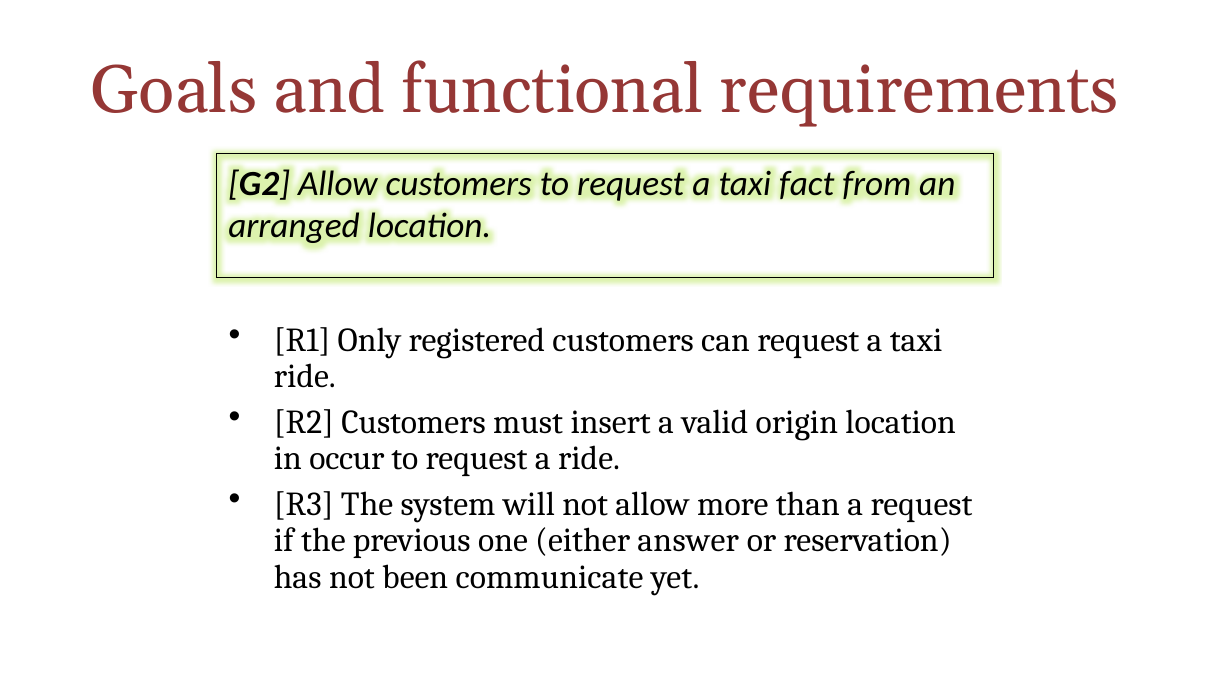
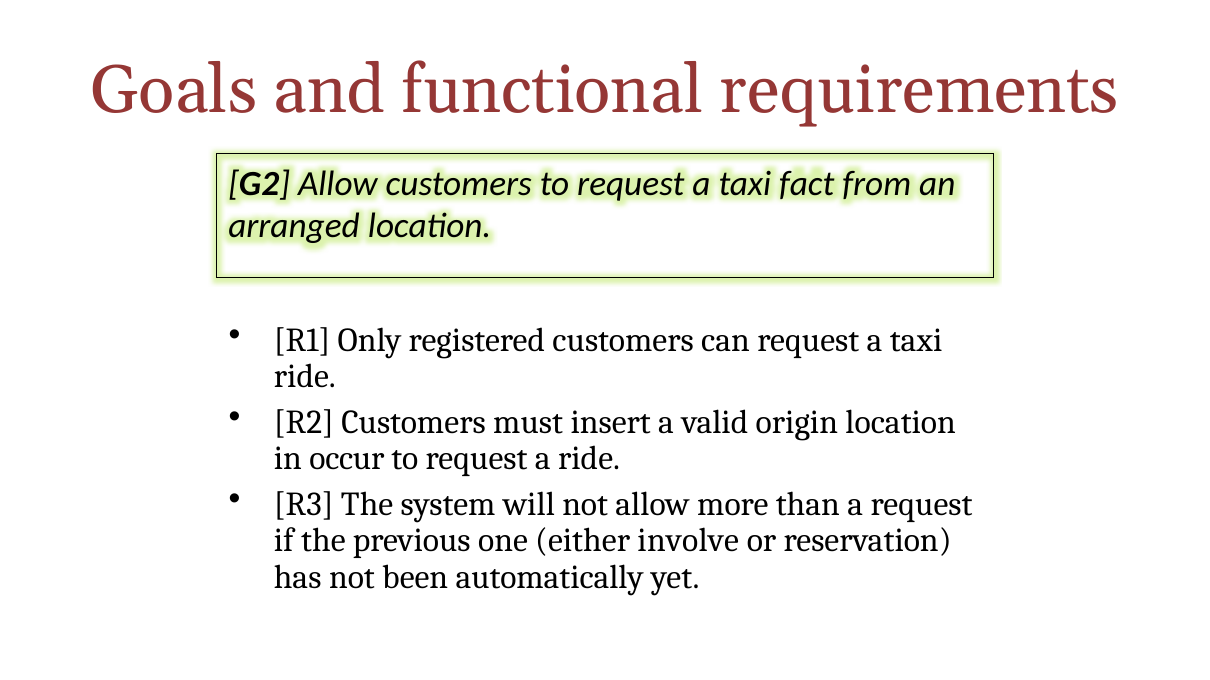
answer: answer -> involve (688, 541)
communicate: communicate -> automatically (550, 577)
